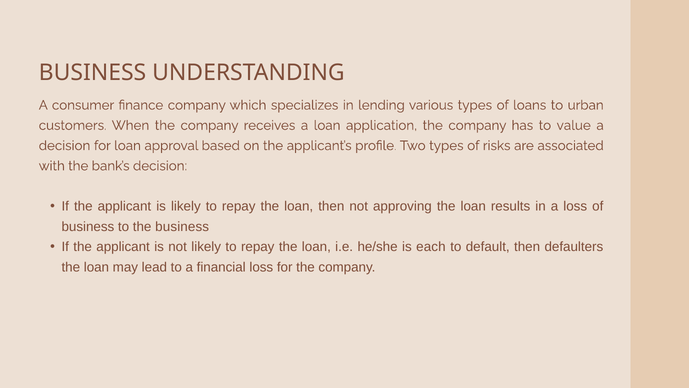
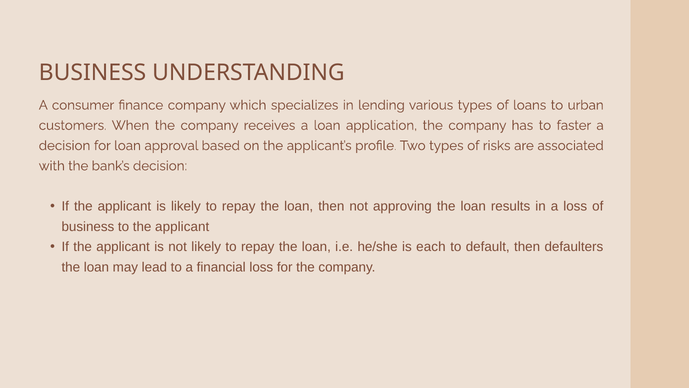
value: value -> faster (574, 125)
to the business: business -> applicant (182, 226)
